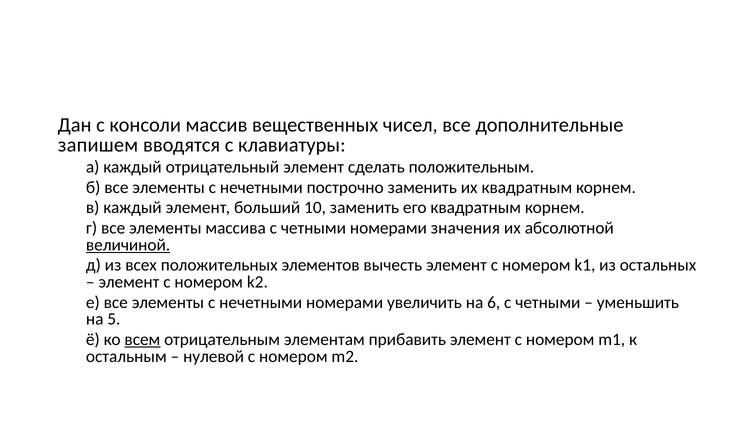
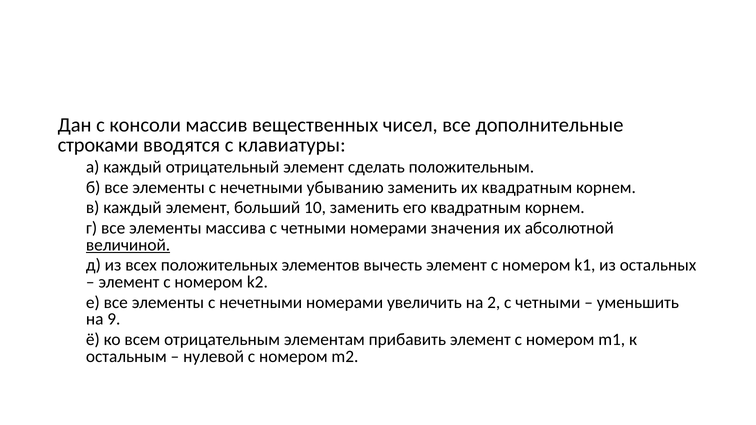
запишем: запишем -> строками (98, 145)
построчно: построчно -> убыванию (345, 187)
6: 6 -> 2 (494, 303)
5: 5 -> 9 (114, 319)
всем underline: present -> none (142, 340)
